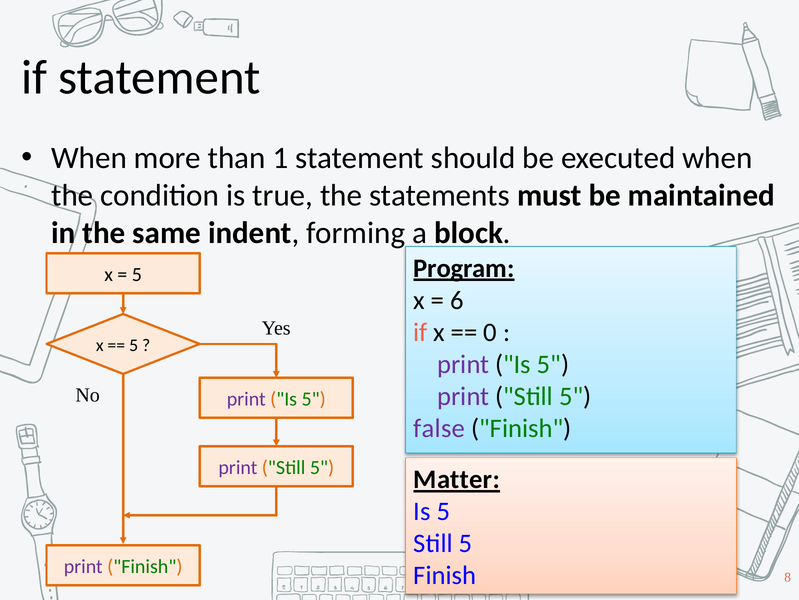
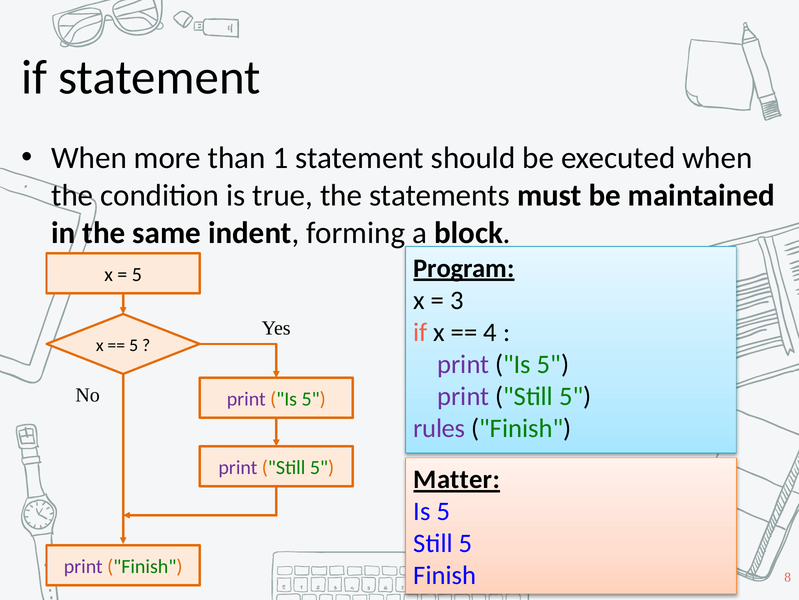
6: 6 -> 3 (457, 300)
0: 0 -> 4 (490, 332)
false: false -> rules (439, 428)
